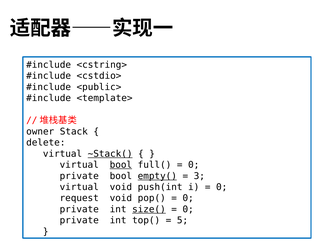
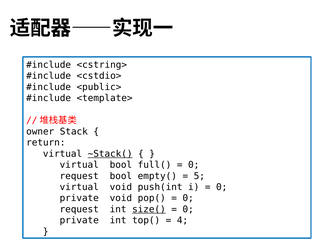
delete: delete -> return (46, 143)
bool underline: present -> none (121, 165)
private: private -> request (79, 176)
empty( underline: present -> none (157, 176)
3: 3 -> 5 (199, 176)
request: request -> private (79, 199)
private: private -> request (79, 210)
5: 5 -> 4 (182, 221)
